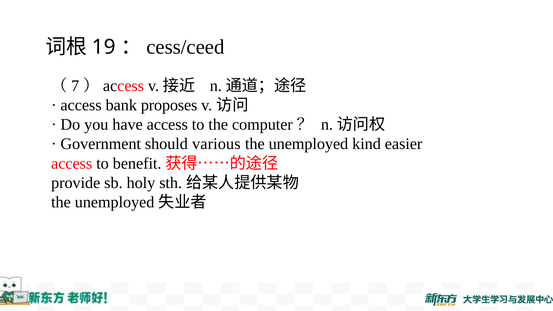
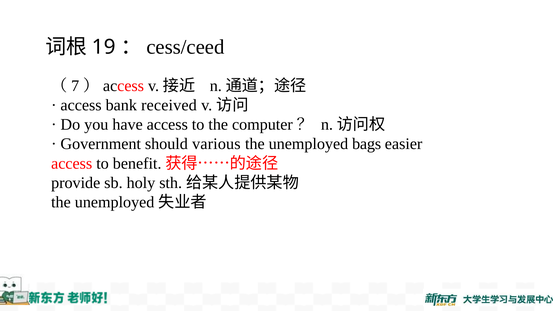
proposes: proposes -> received (169, 105)
kind: kind -> bags (367, 144)
